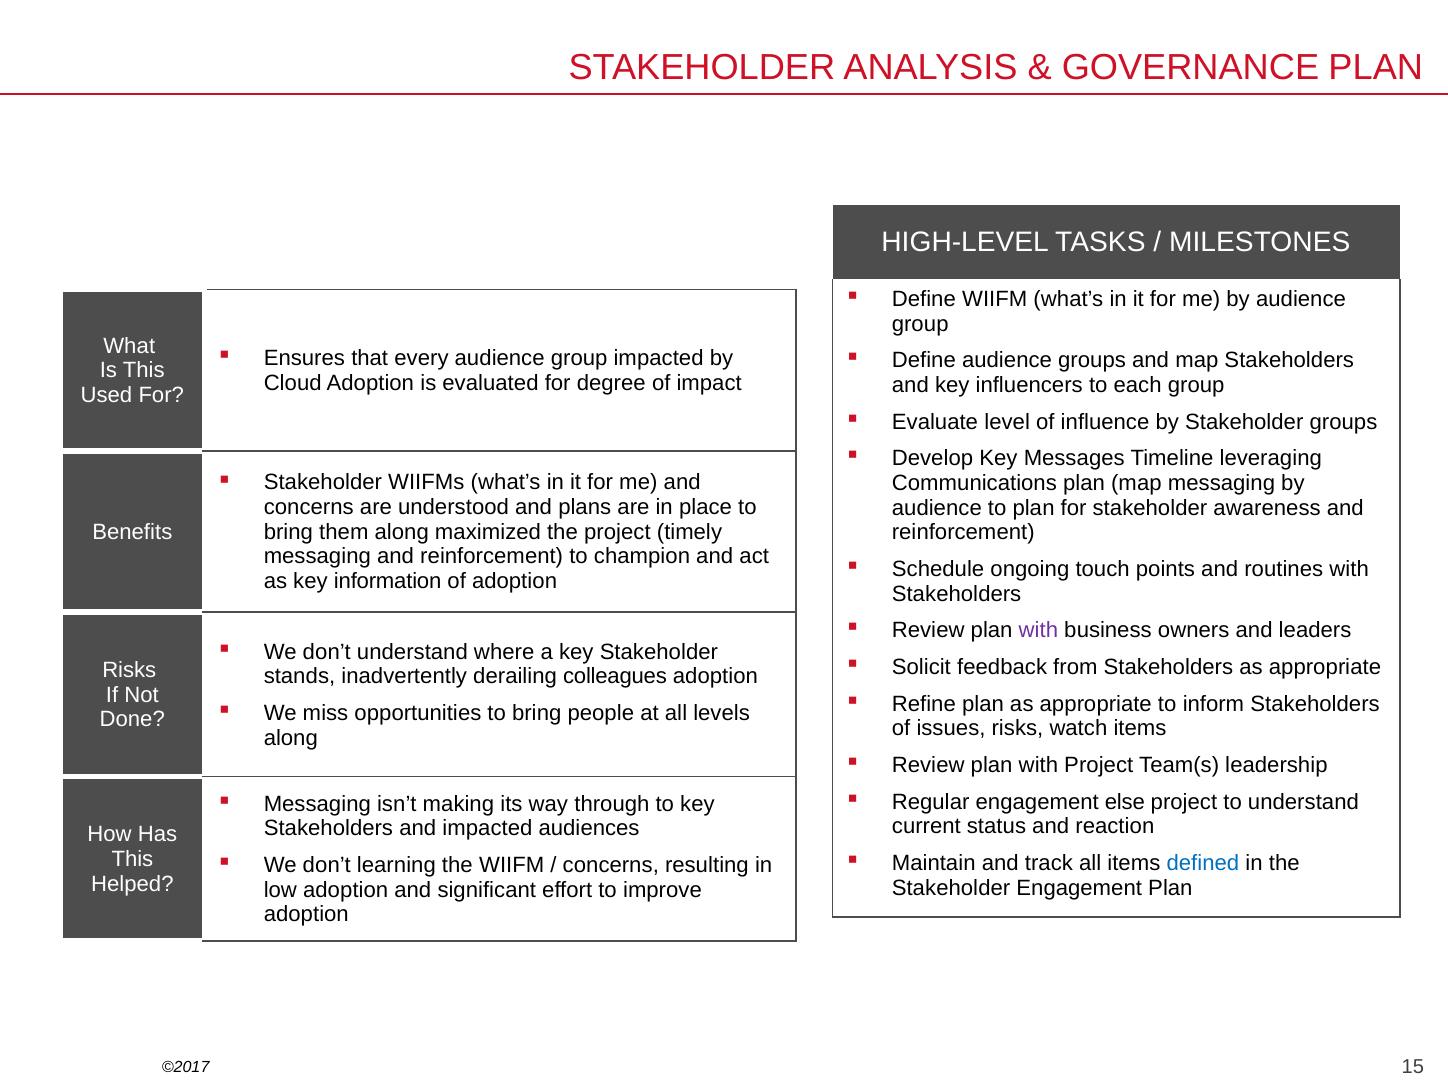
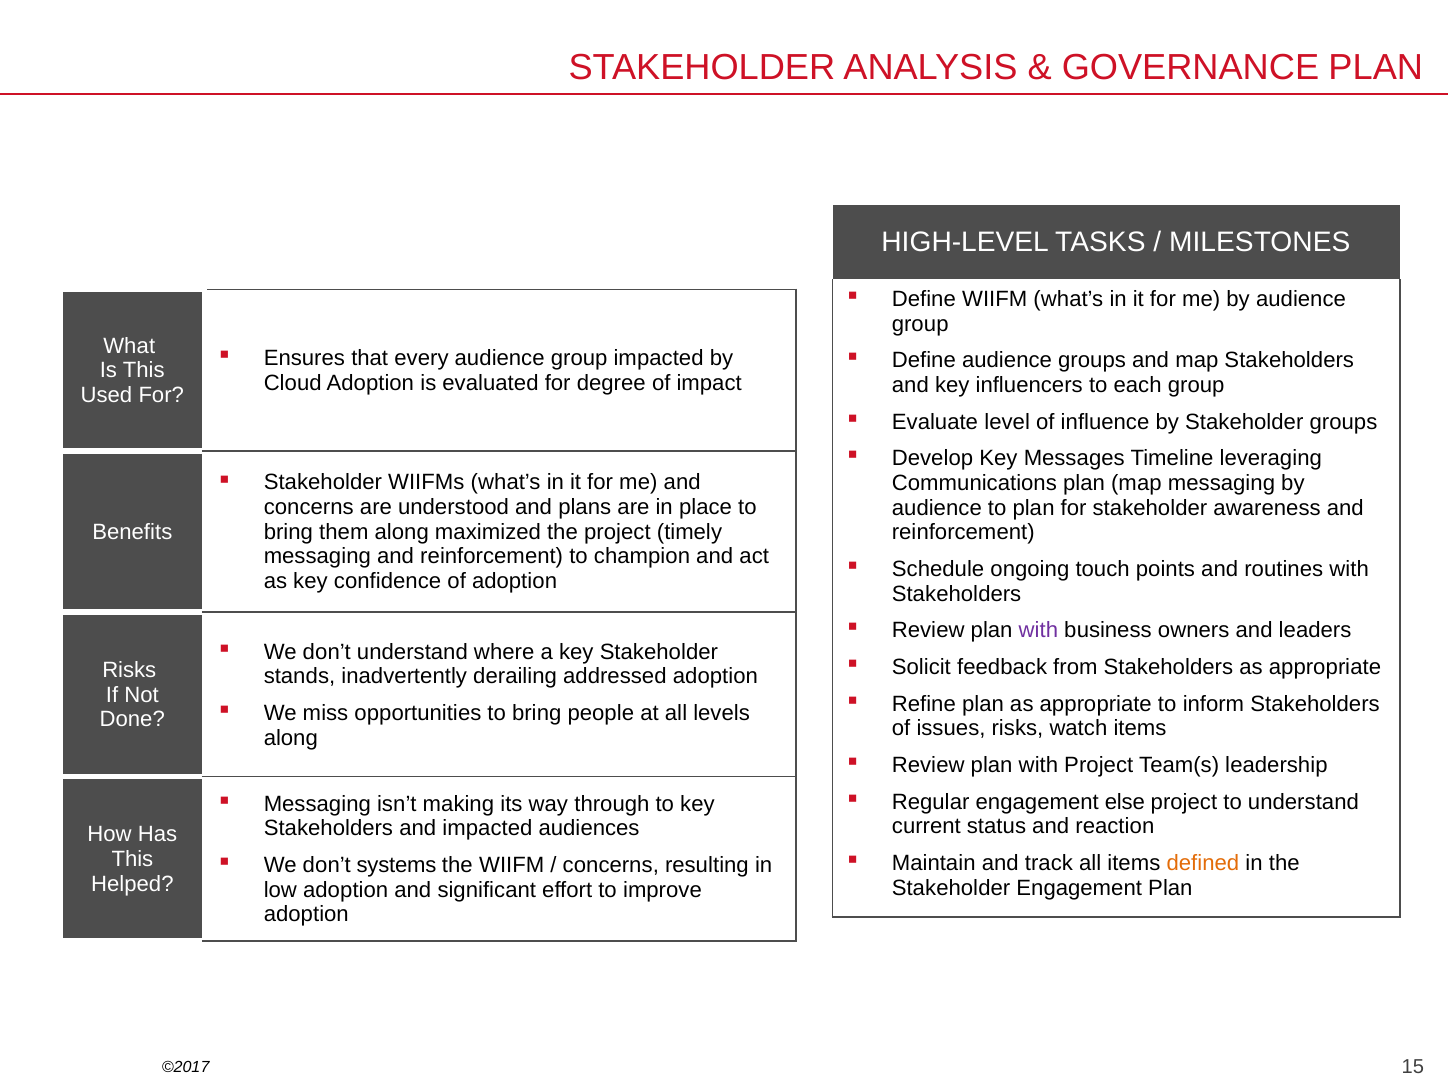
information: information -> confidence (388, 581)
colleagues: colleagues -> addressed (615, 676)
defined colour: blue -> orange (1203, 863)
learning: learning -> systems (396, 865)
